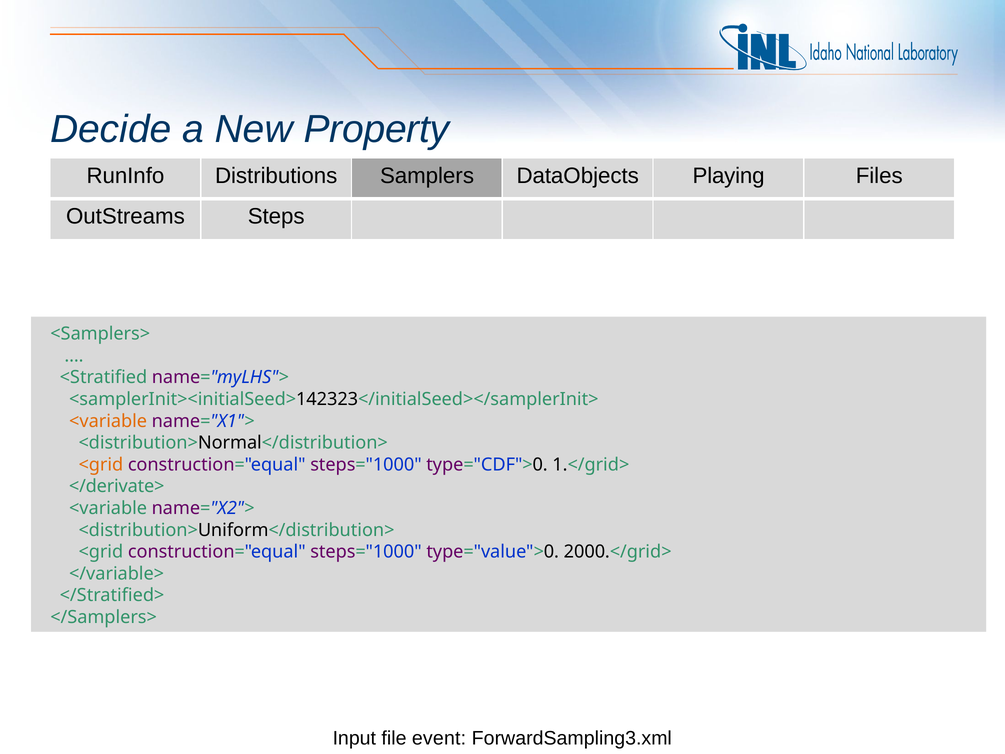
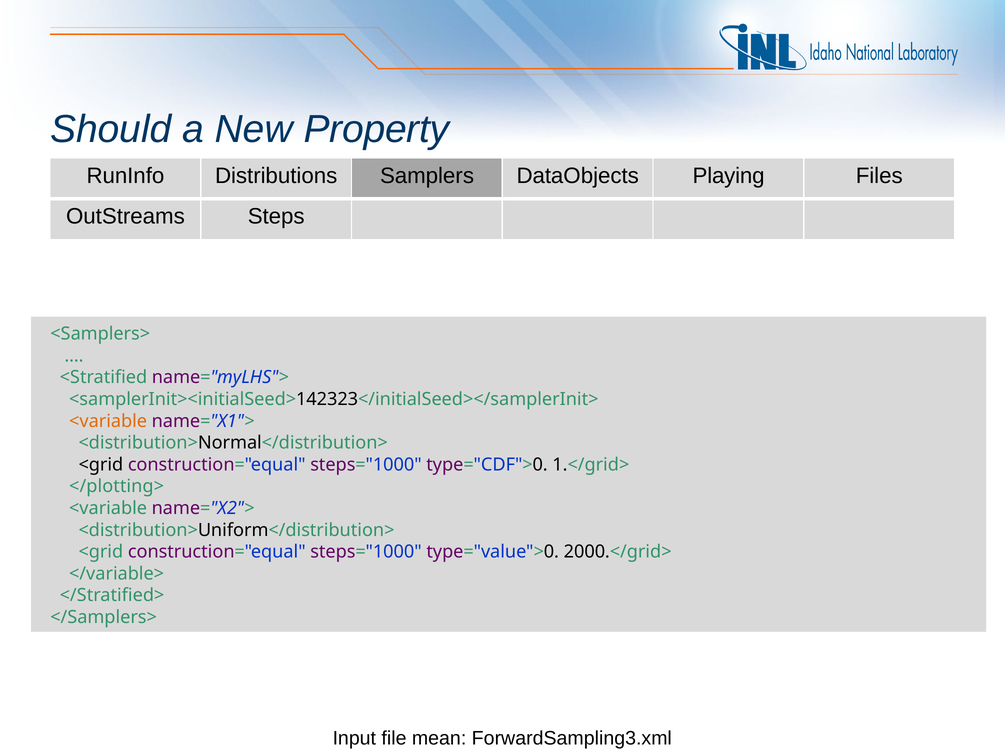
Decide: Decide -> Should (111, 129)
<grid colour: orange -> black (101, 464)
</derivate>: </derivate> -> </plotting> (117, 486)
event: event -> mean (439, 738)
